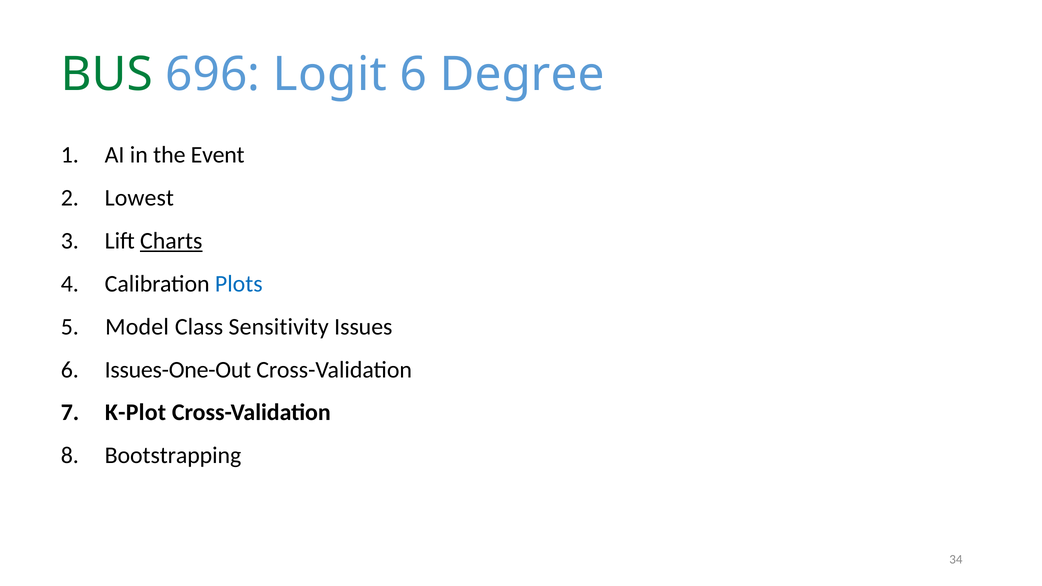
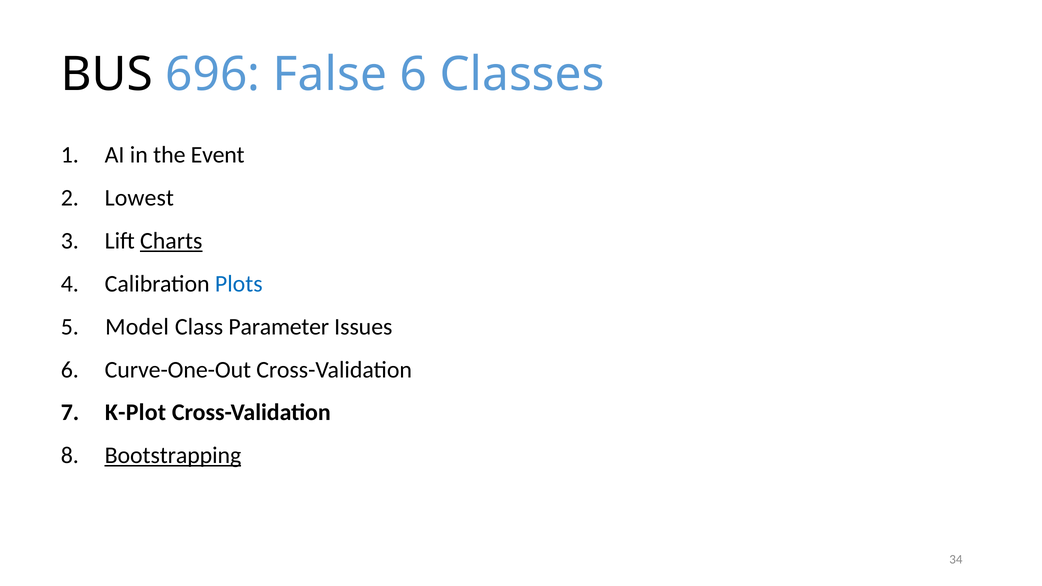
BUS colour: green -> black (107, 75)
Logit: Logit -> False (330, 75)
Degree: Degree -> Classes (522, 75)
Sensitivity: Sensitivity -> Parameter (279, 327)
Issues-One-Out: Issues-One-Out -> Curve-One-Out (178, 370)
Bootstrapping underline: none -> present (173, 456)
